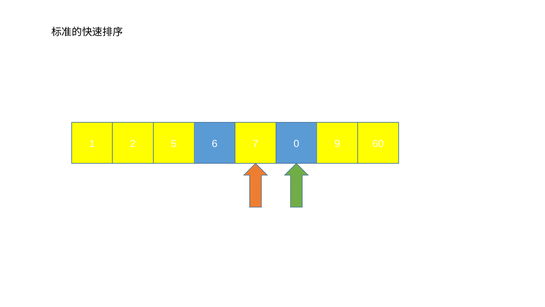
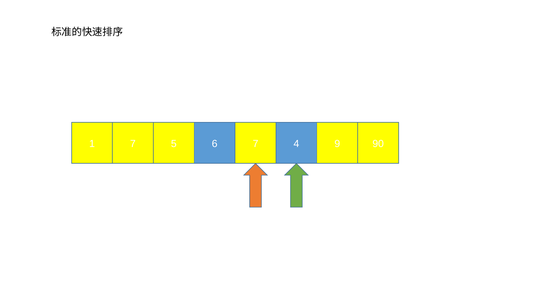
1 2: 2 -> 7 (133, 143)
0: 0 -> 4 (296, 143)
60: 60 -> 90 (378, 143)
